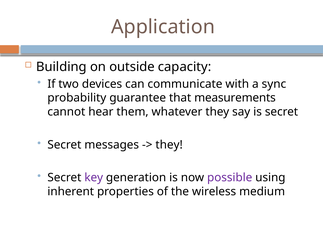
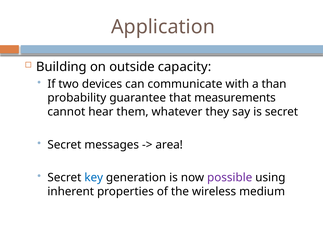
sync: sync -> than (274, 84)
they: they -> area (169, 145)
key colour: purple -> blue (94, 178)
